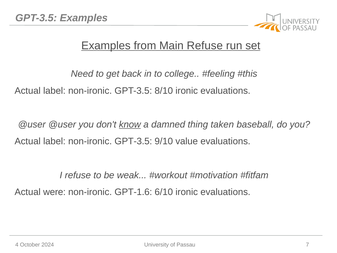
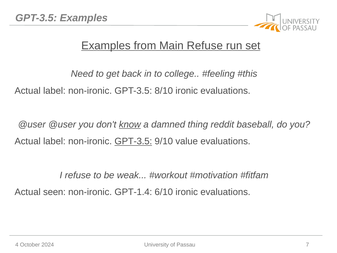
taken: taken -> reddit (222, 124)
GPT-3.5 underline: none -> present (133, 141)
were: were -> seen (54, 192)
GPT-1.6: GPT-1.6 -> GPT-1.4 (133, 192)
